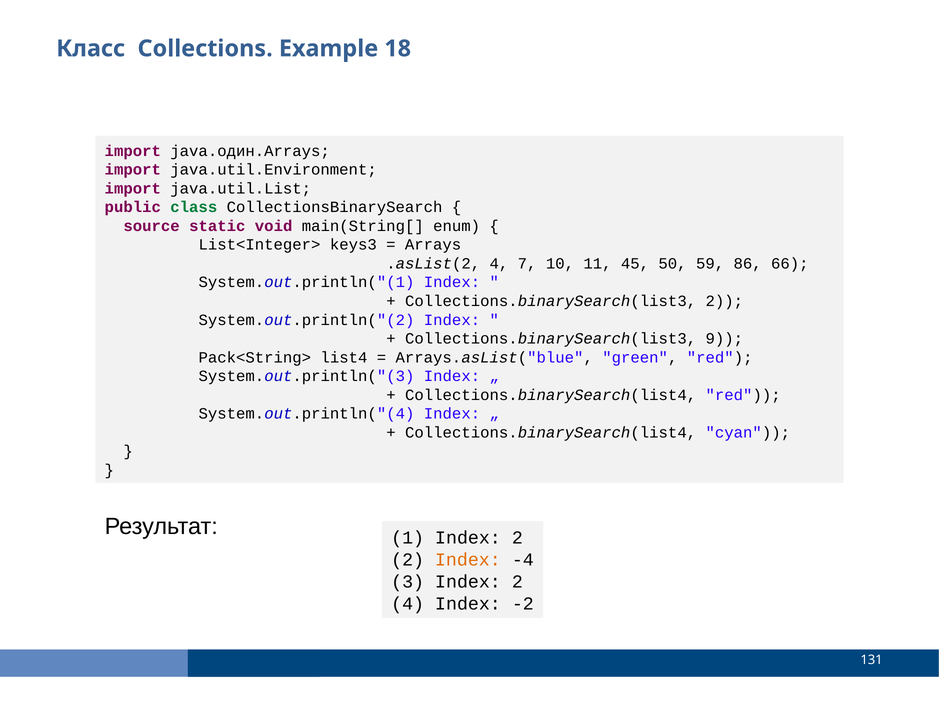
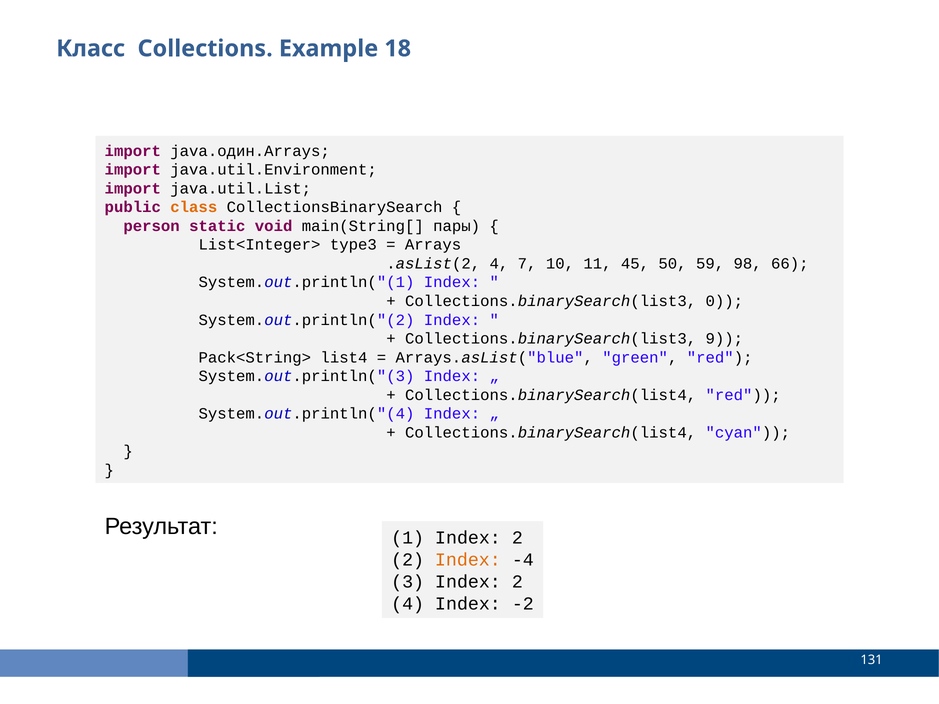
class colour: green -> orange (194, 207)
source: source -> person (152, 226)
enum: enum -> пары (457, 226)
keys3: keys3 -> type3 (353, 245)
86: 86 -> 98 (748, 264)
Collections.binarySearch(list3 2: 2 -> 0 (724, 301)
